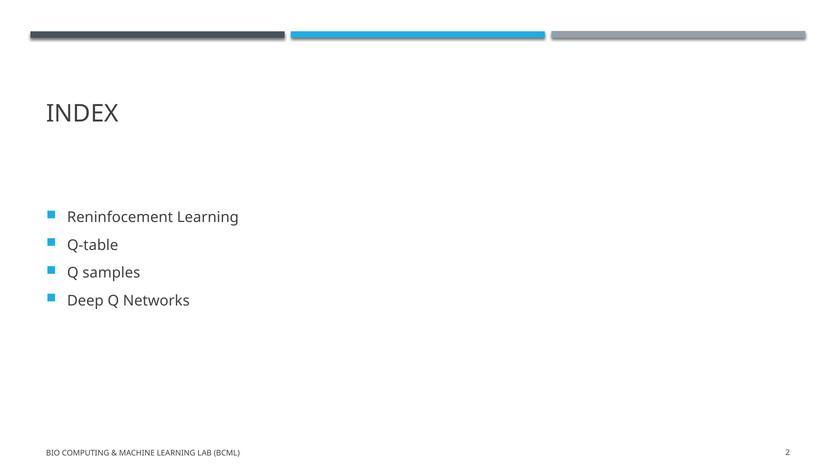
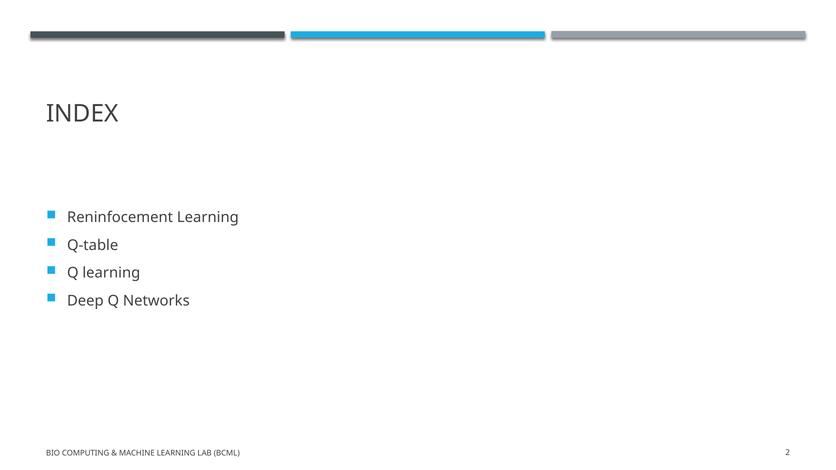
Q samples: samples -> learning (111, 273)
